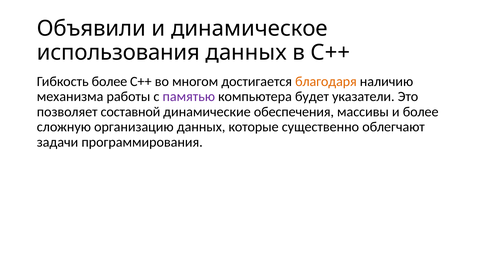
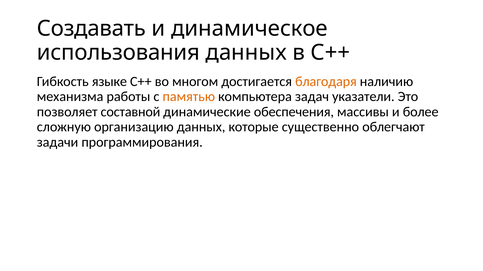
Объявили: Объявили -> Создавать (91, 29)
Гибкость более: более -> языке (109, 82)
памятью colour: purple -> orange (189, 97)
будет: будет -> задач (312, 97)
